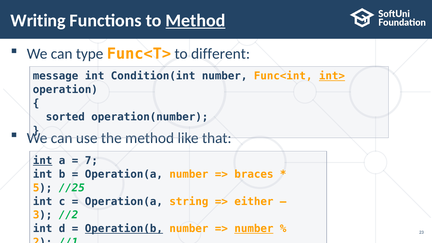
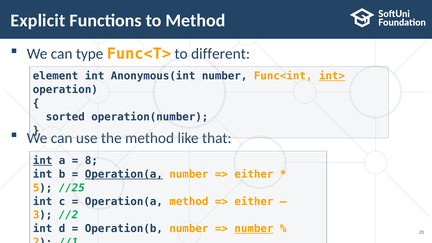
Writing: Writing -> Explicit (38, 20)
Method underline: present -> none (195, 20)
message: message -> element (56, 76)
Condition(int: Condition(int -> Anonymous(int (153, 76)
7: 7 -> 8 (91, 161)
Operation(a underline: none -> present (124, 174)
braces: braces -> either (254, 174)
Operation(a string: string -> method (189, 201)
Operation(b underline: present -> none (124, 229)
